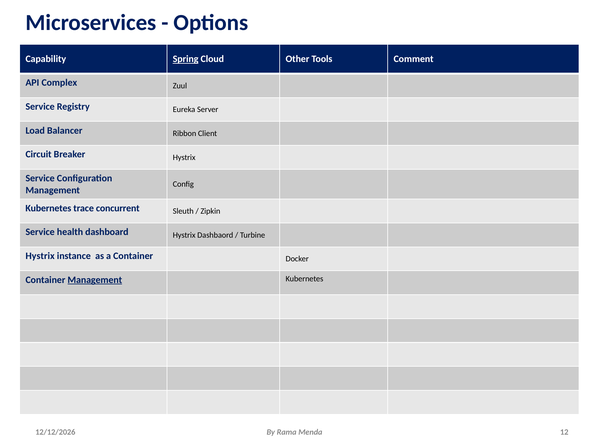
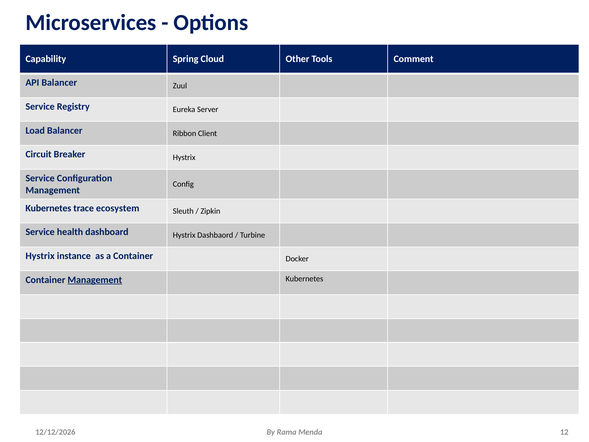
Spring underline: present -> none (186, 59)
API Complex: Complex -> Balancer (59, 83)
concurrent: concurrent -> ecosystem (118, 208)
